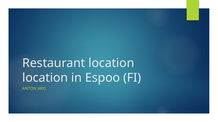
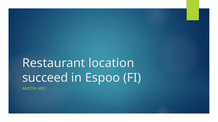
location: location -> succeed (45, 78)
